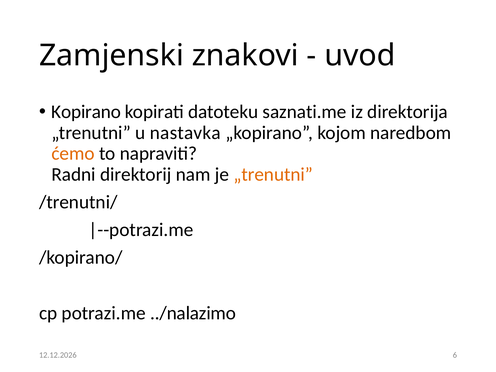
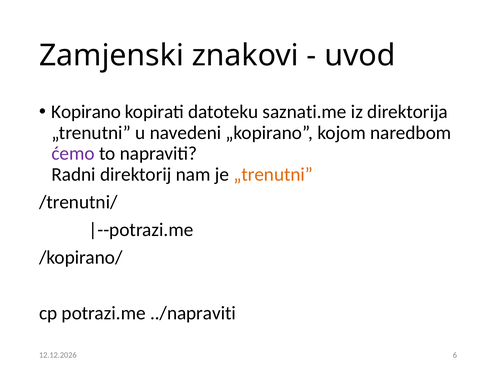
nastavka: nastavka -> navedeni (185, 133)
ćemo colour: orange -> purple (73, 153)
../nalazimo: ../nalazimo -> ../napraviti (193, 313)
